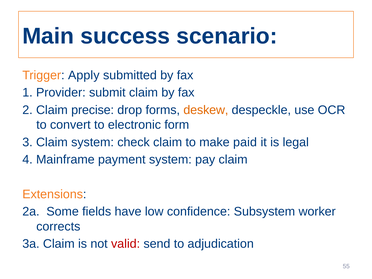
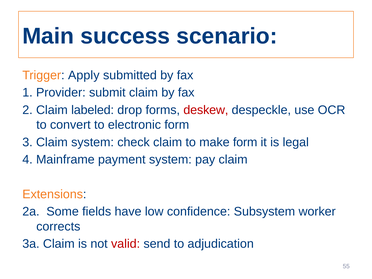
precise: precise -> labeled (93, 110)
deskew colour: orange -> red (206, 110)
make paid: paid -> form (245, 142)
